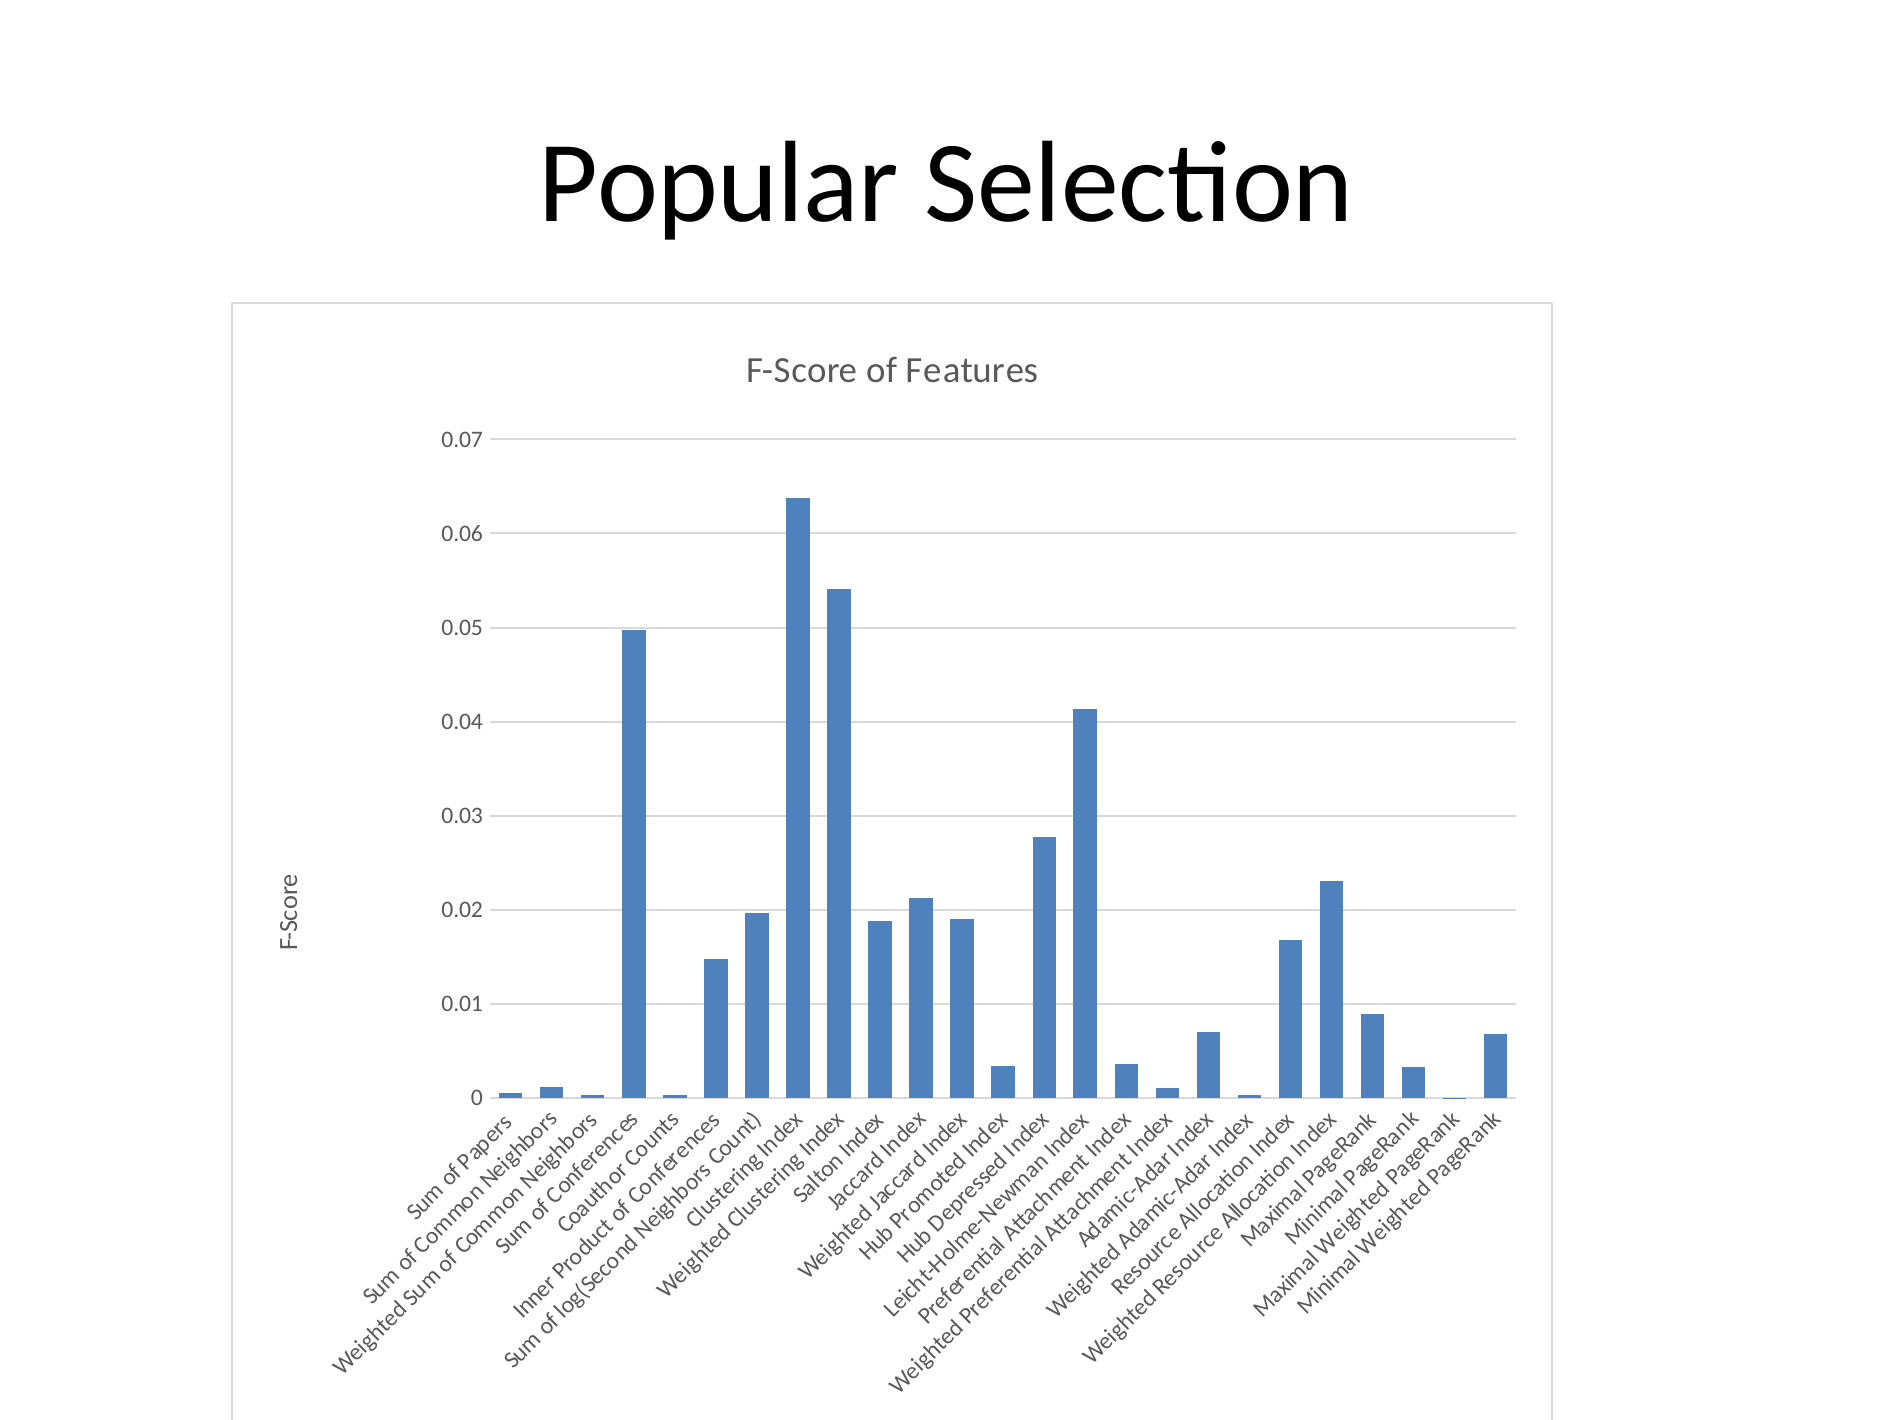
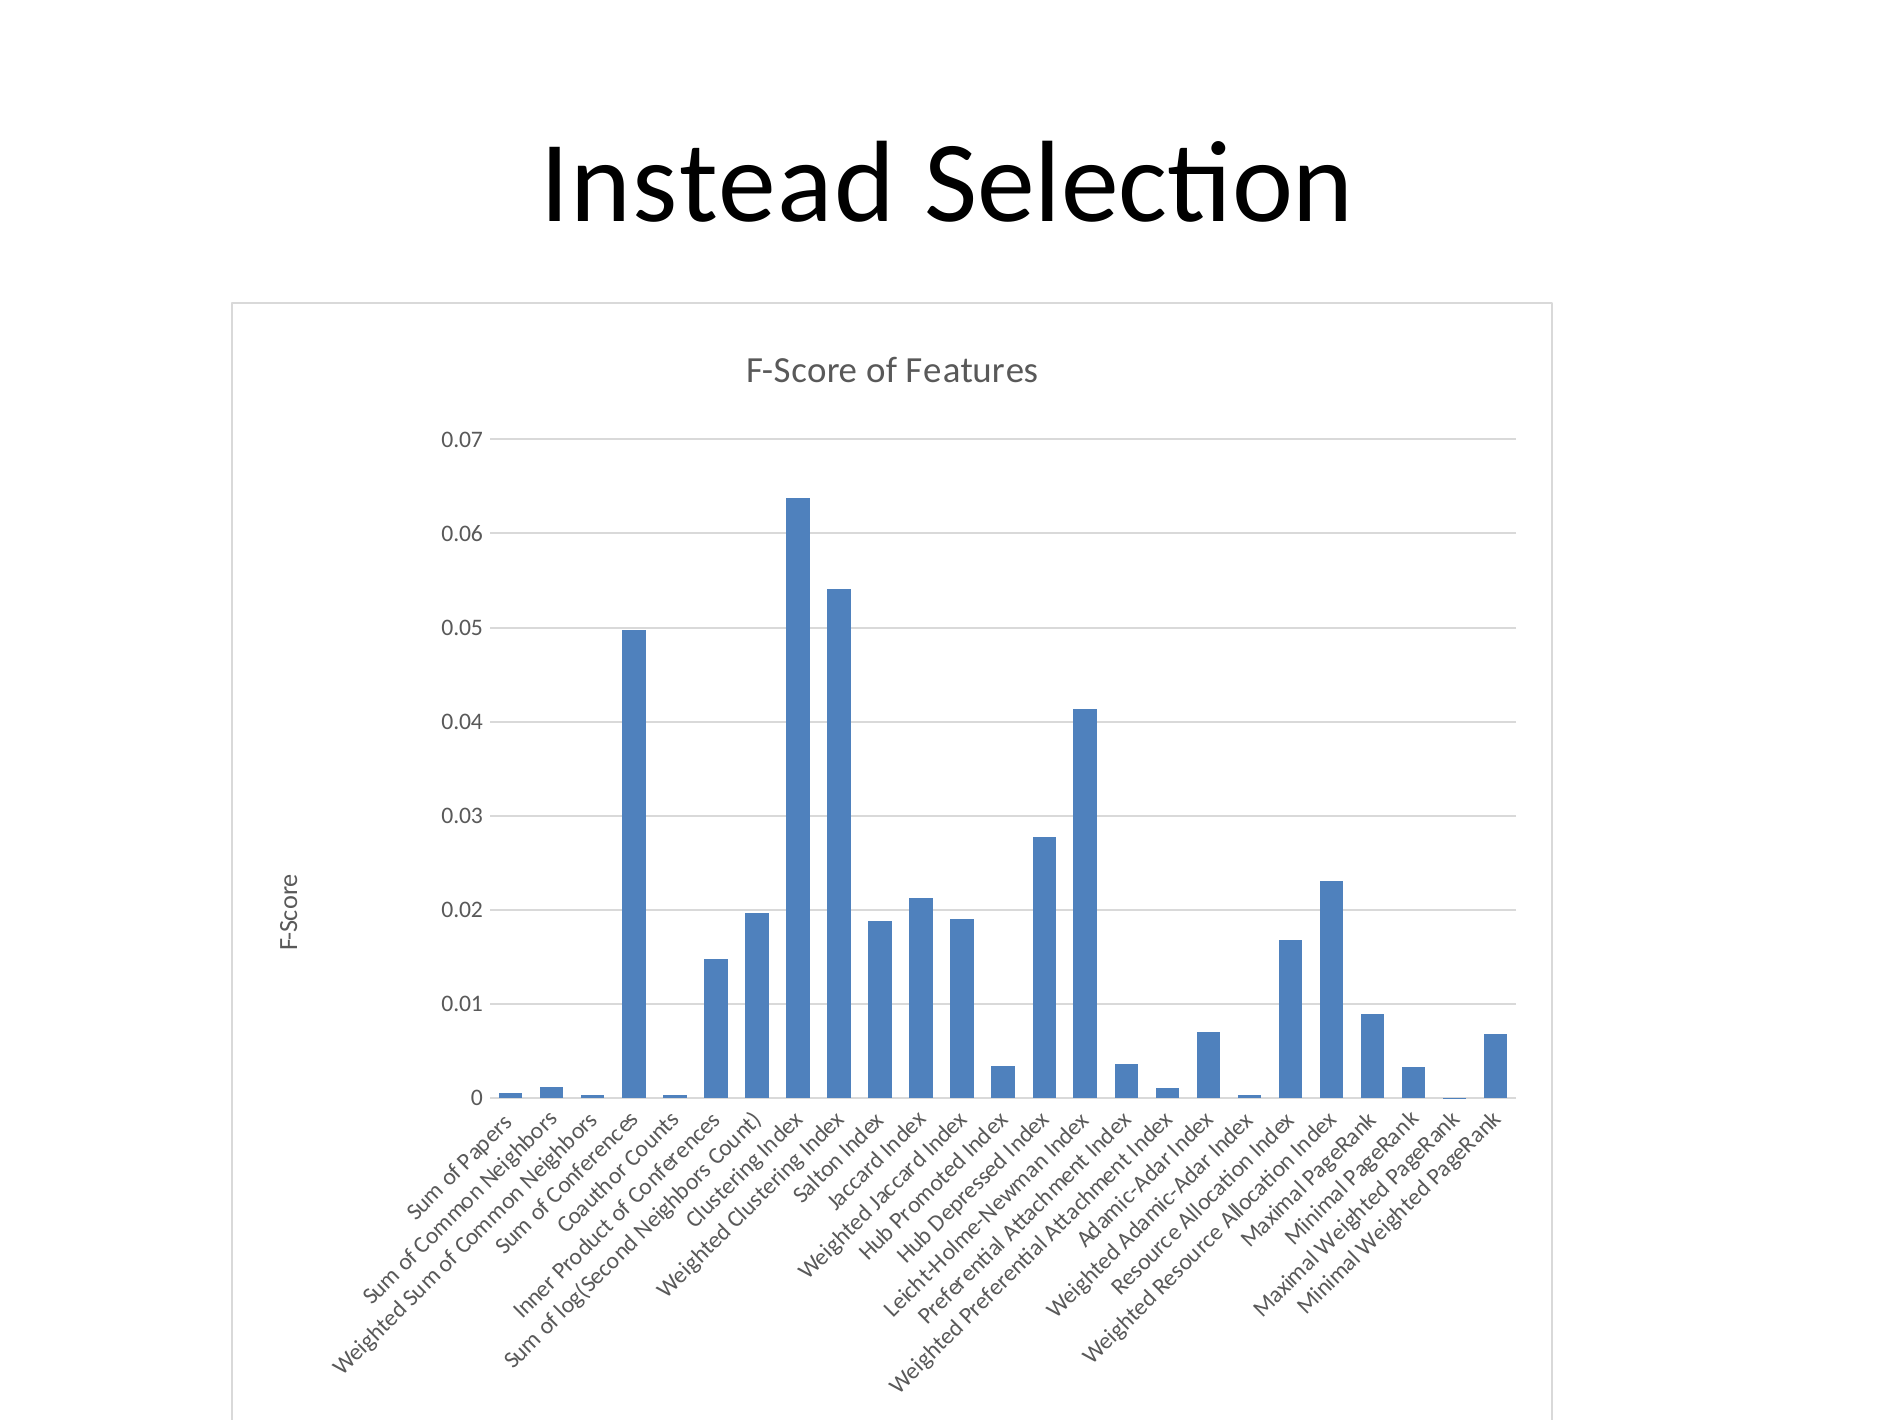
Popular: Popular -> Instead (718, 183)
